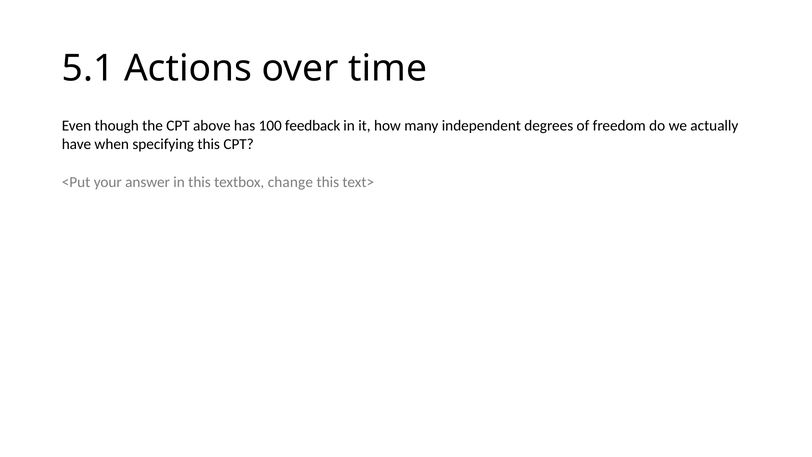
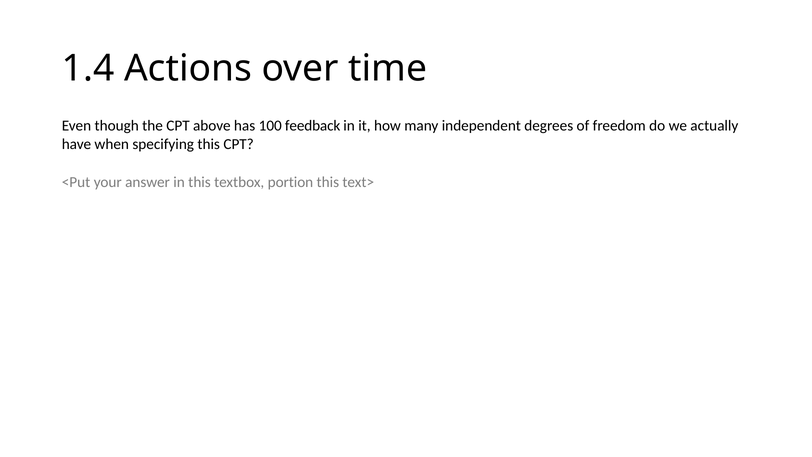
5.1: 5.1 -> 1.4 (88, 68)
change: change -> portion (290, 182)
